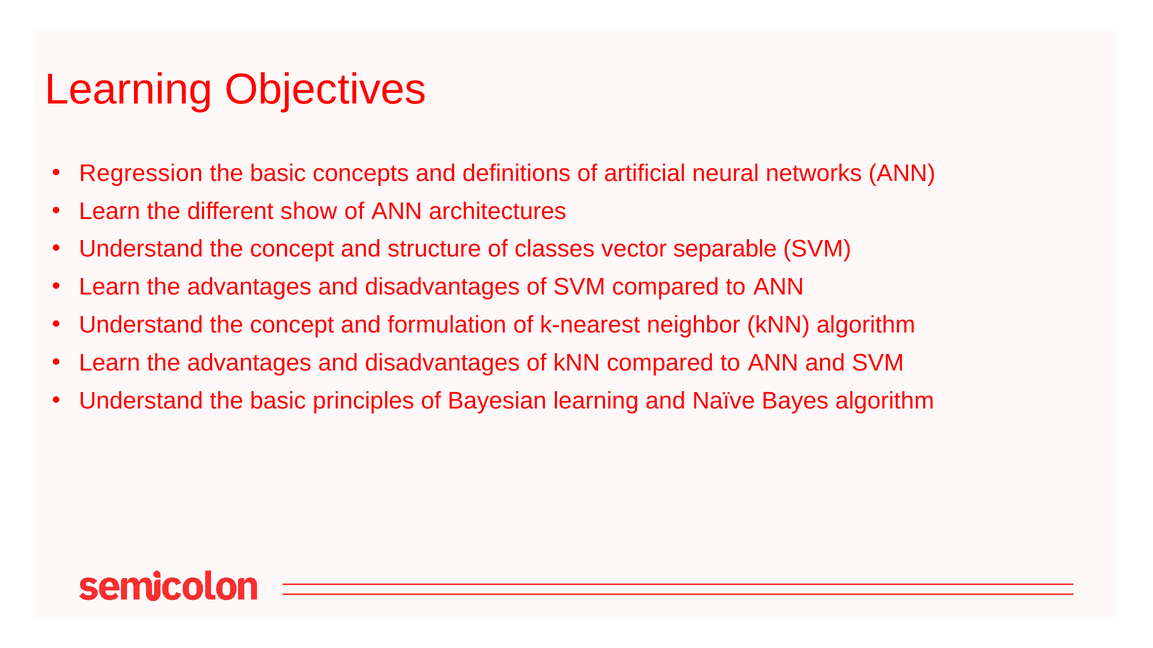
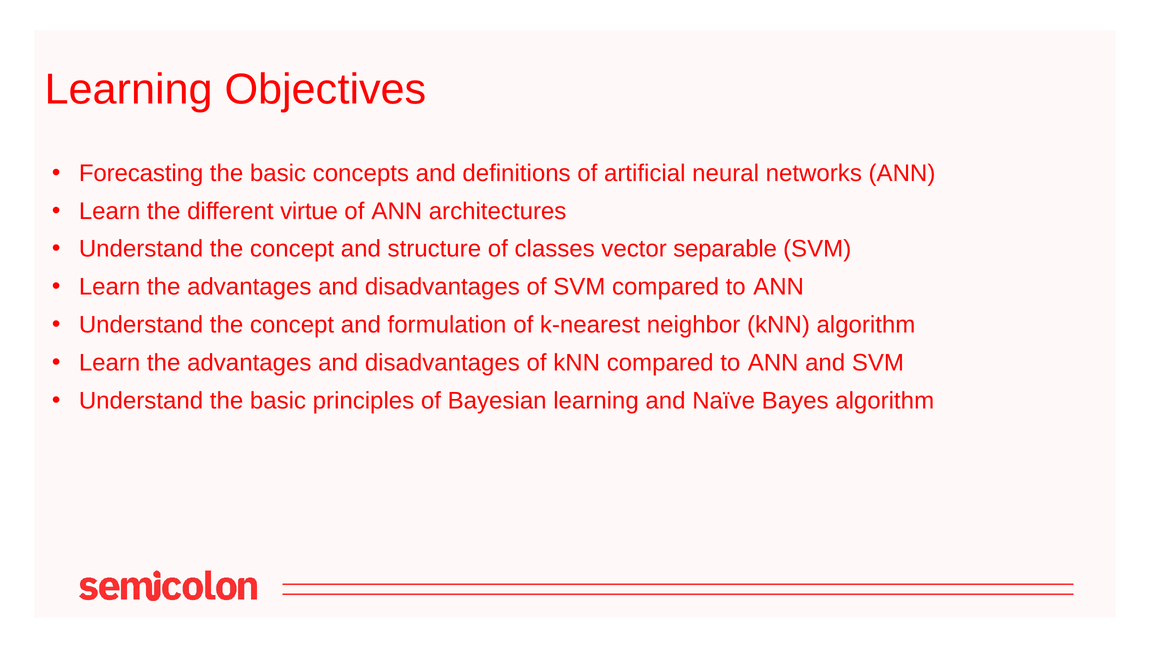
Regression: Regression -> Forecasting (141, 173)
show: show -> virtue (309, 211)
